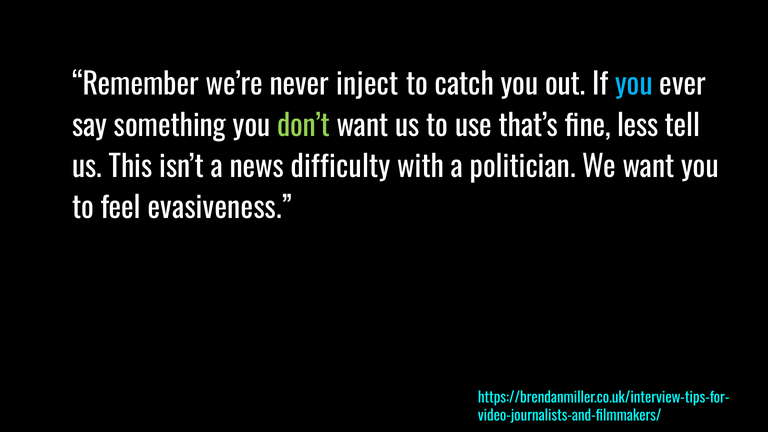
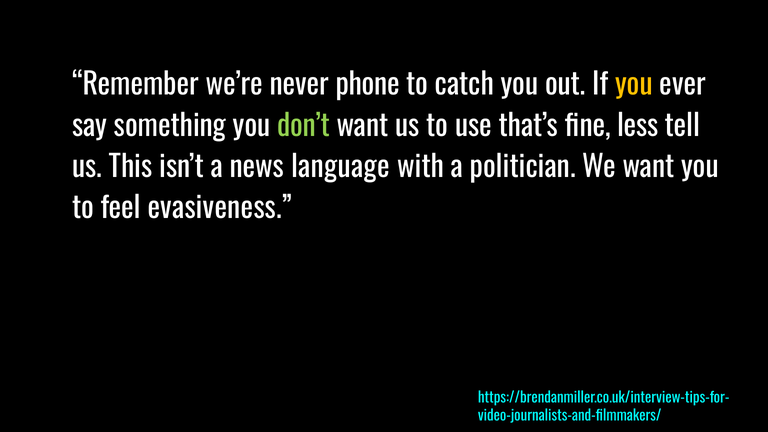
inject: inject -> phone (368, 85)
you colour: light blue -> yellow (634, 85)
difficulty: difficulty -> language (341, 167)
